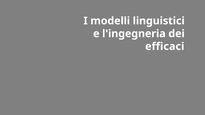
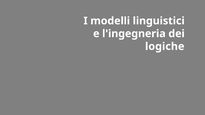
efficaci: efficaci -> logiche (165, 47)
